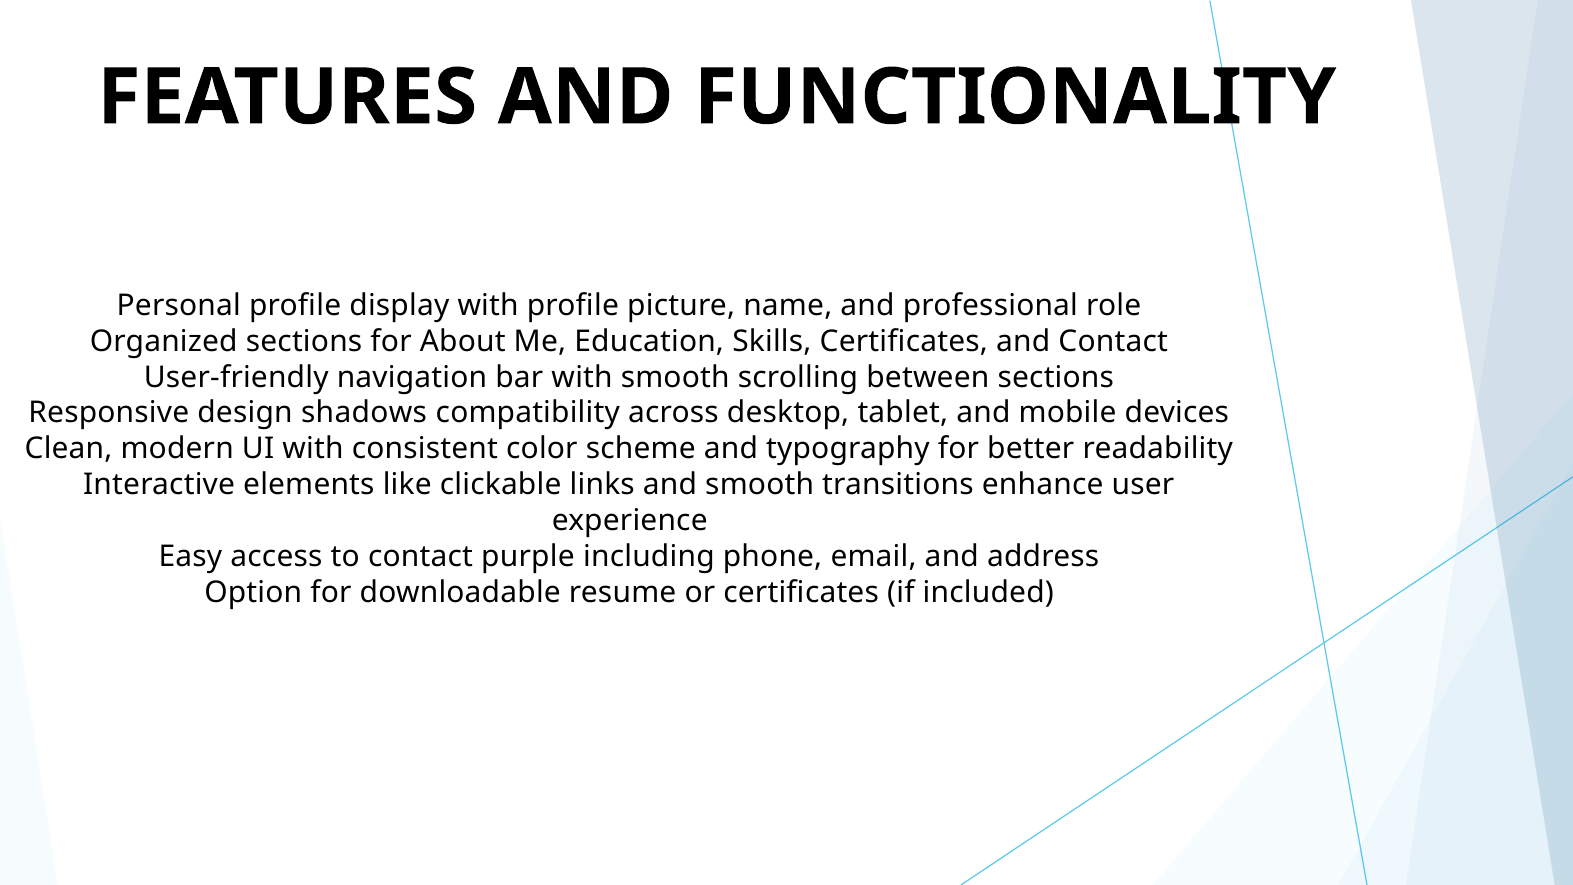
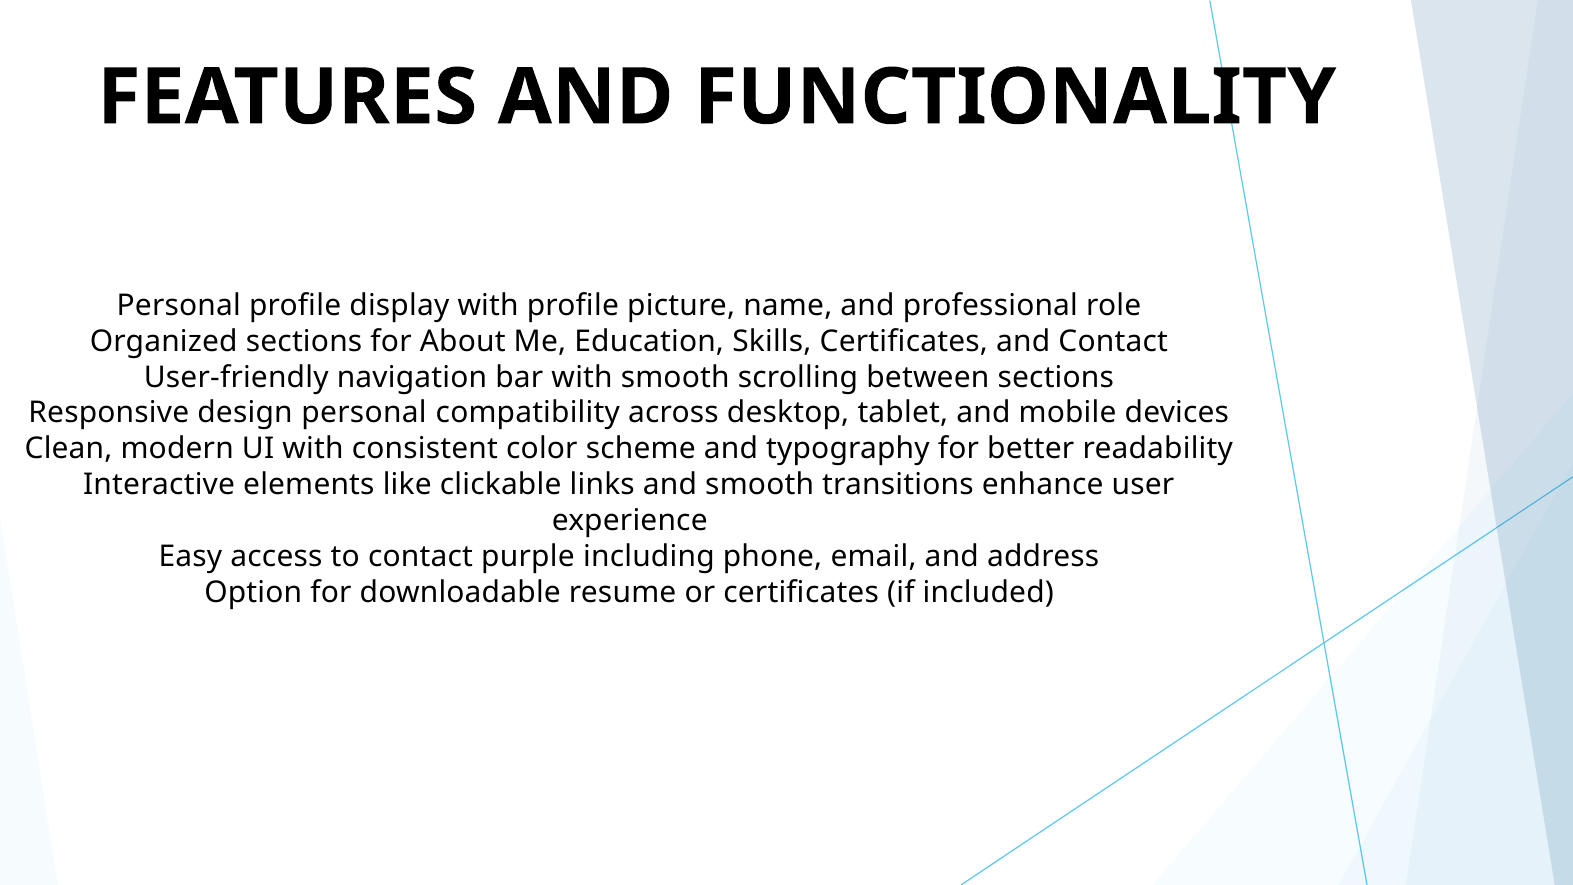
design shadows: shadows -> personal (364, 413)
